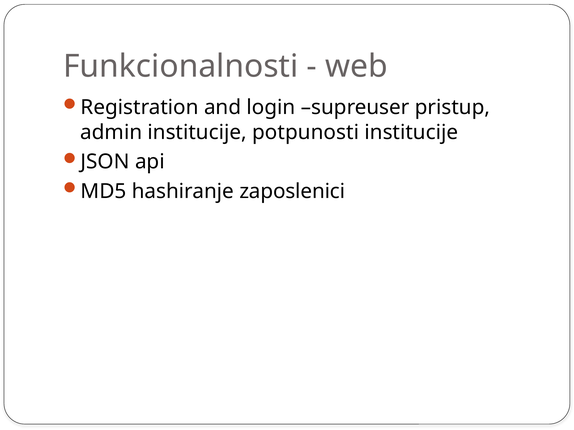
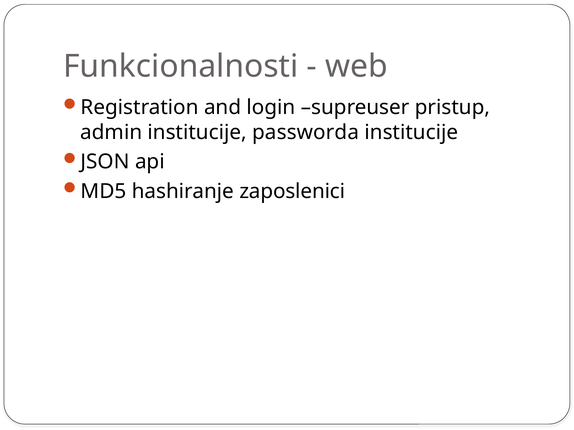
potpunosti: potpunosti -> passworda (306, 132)
